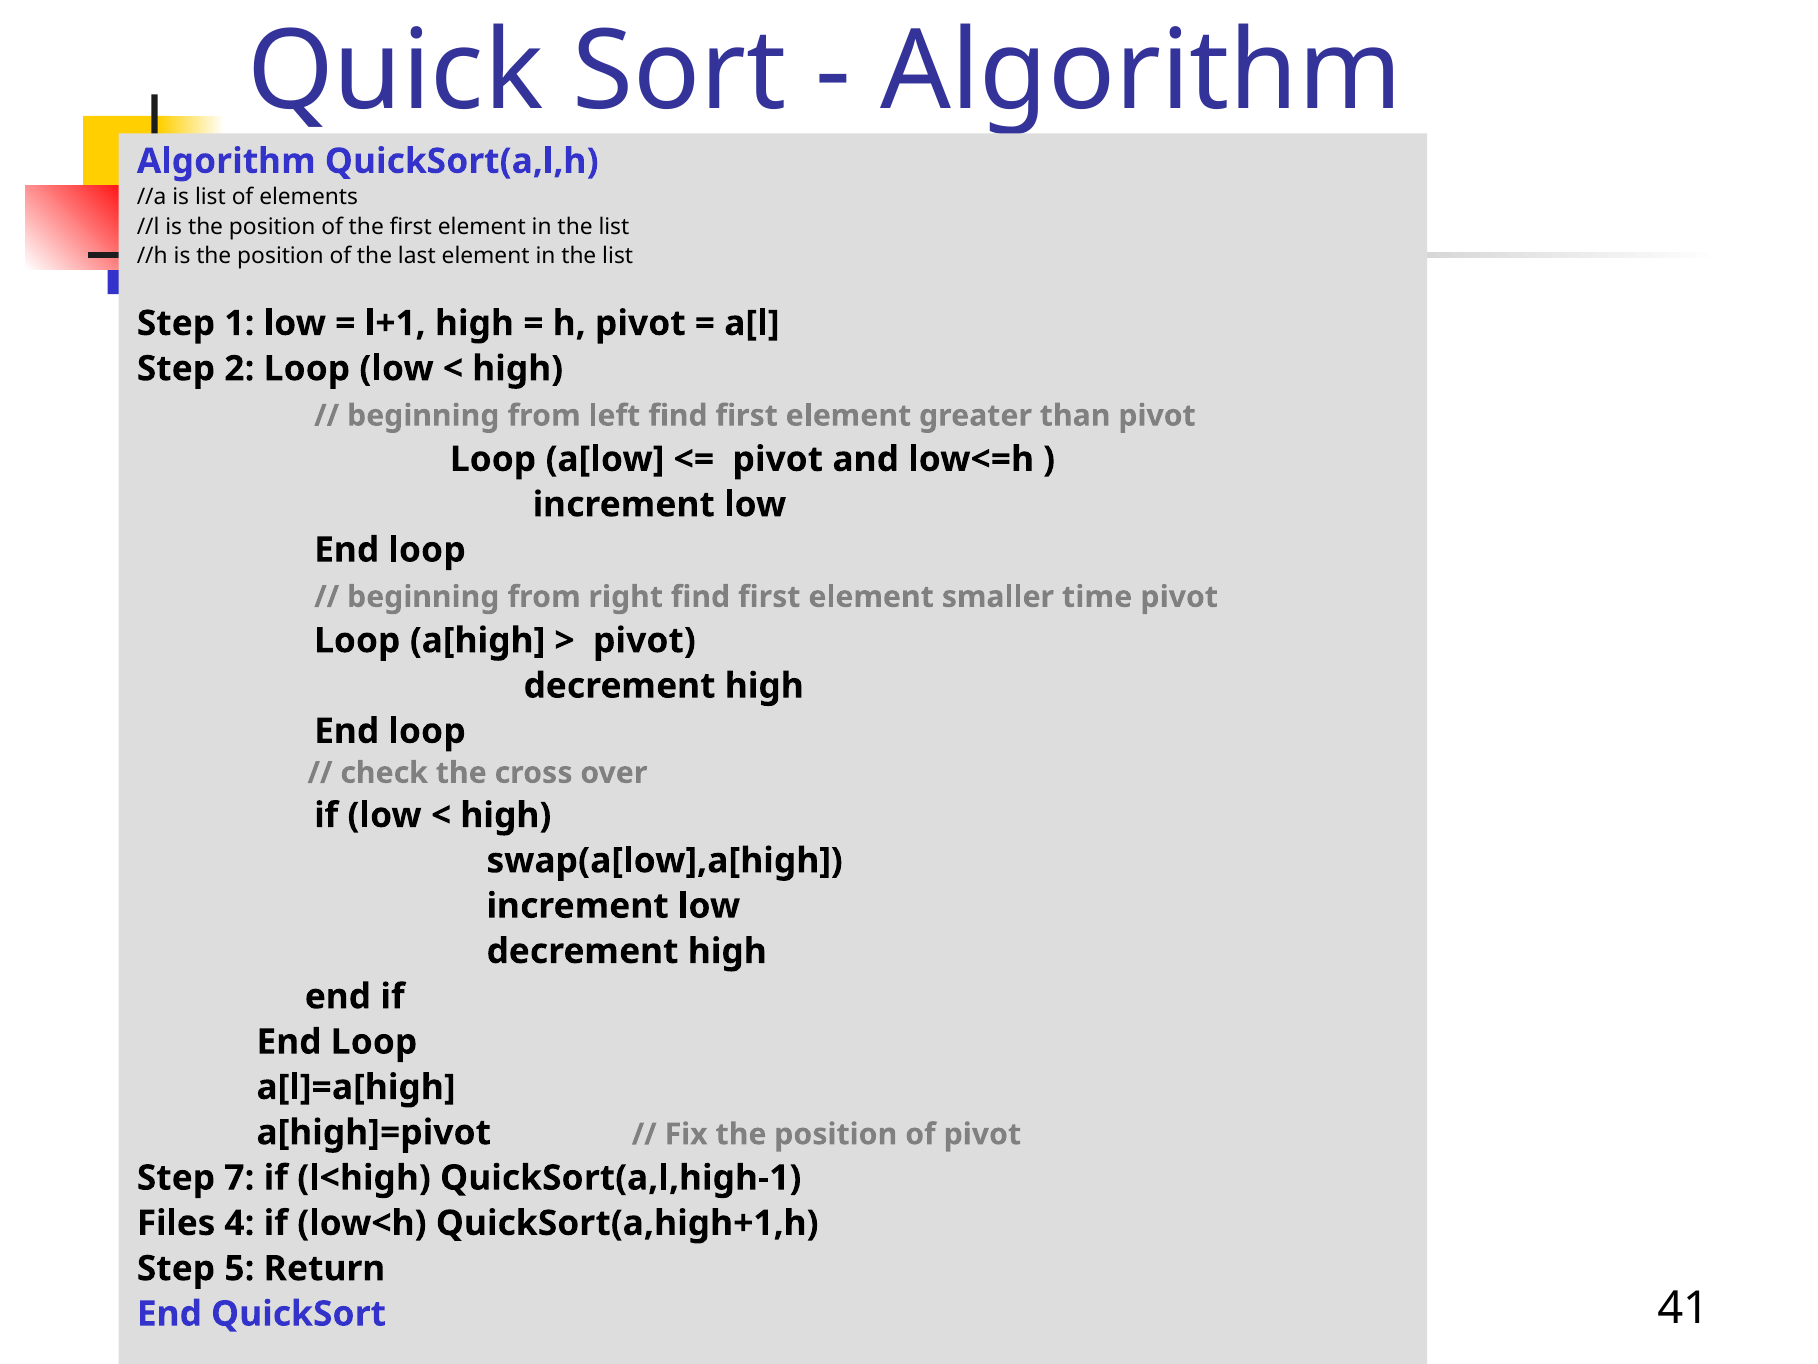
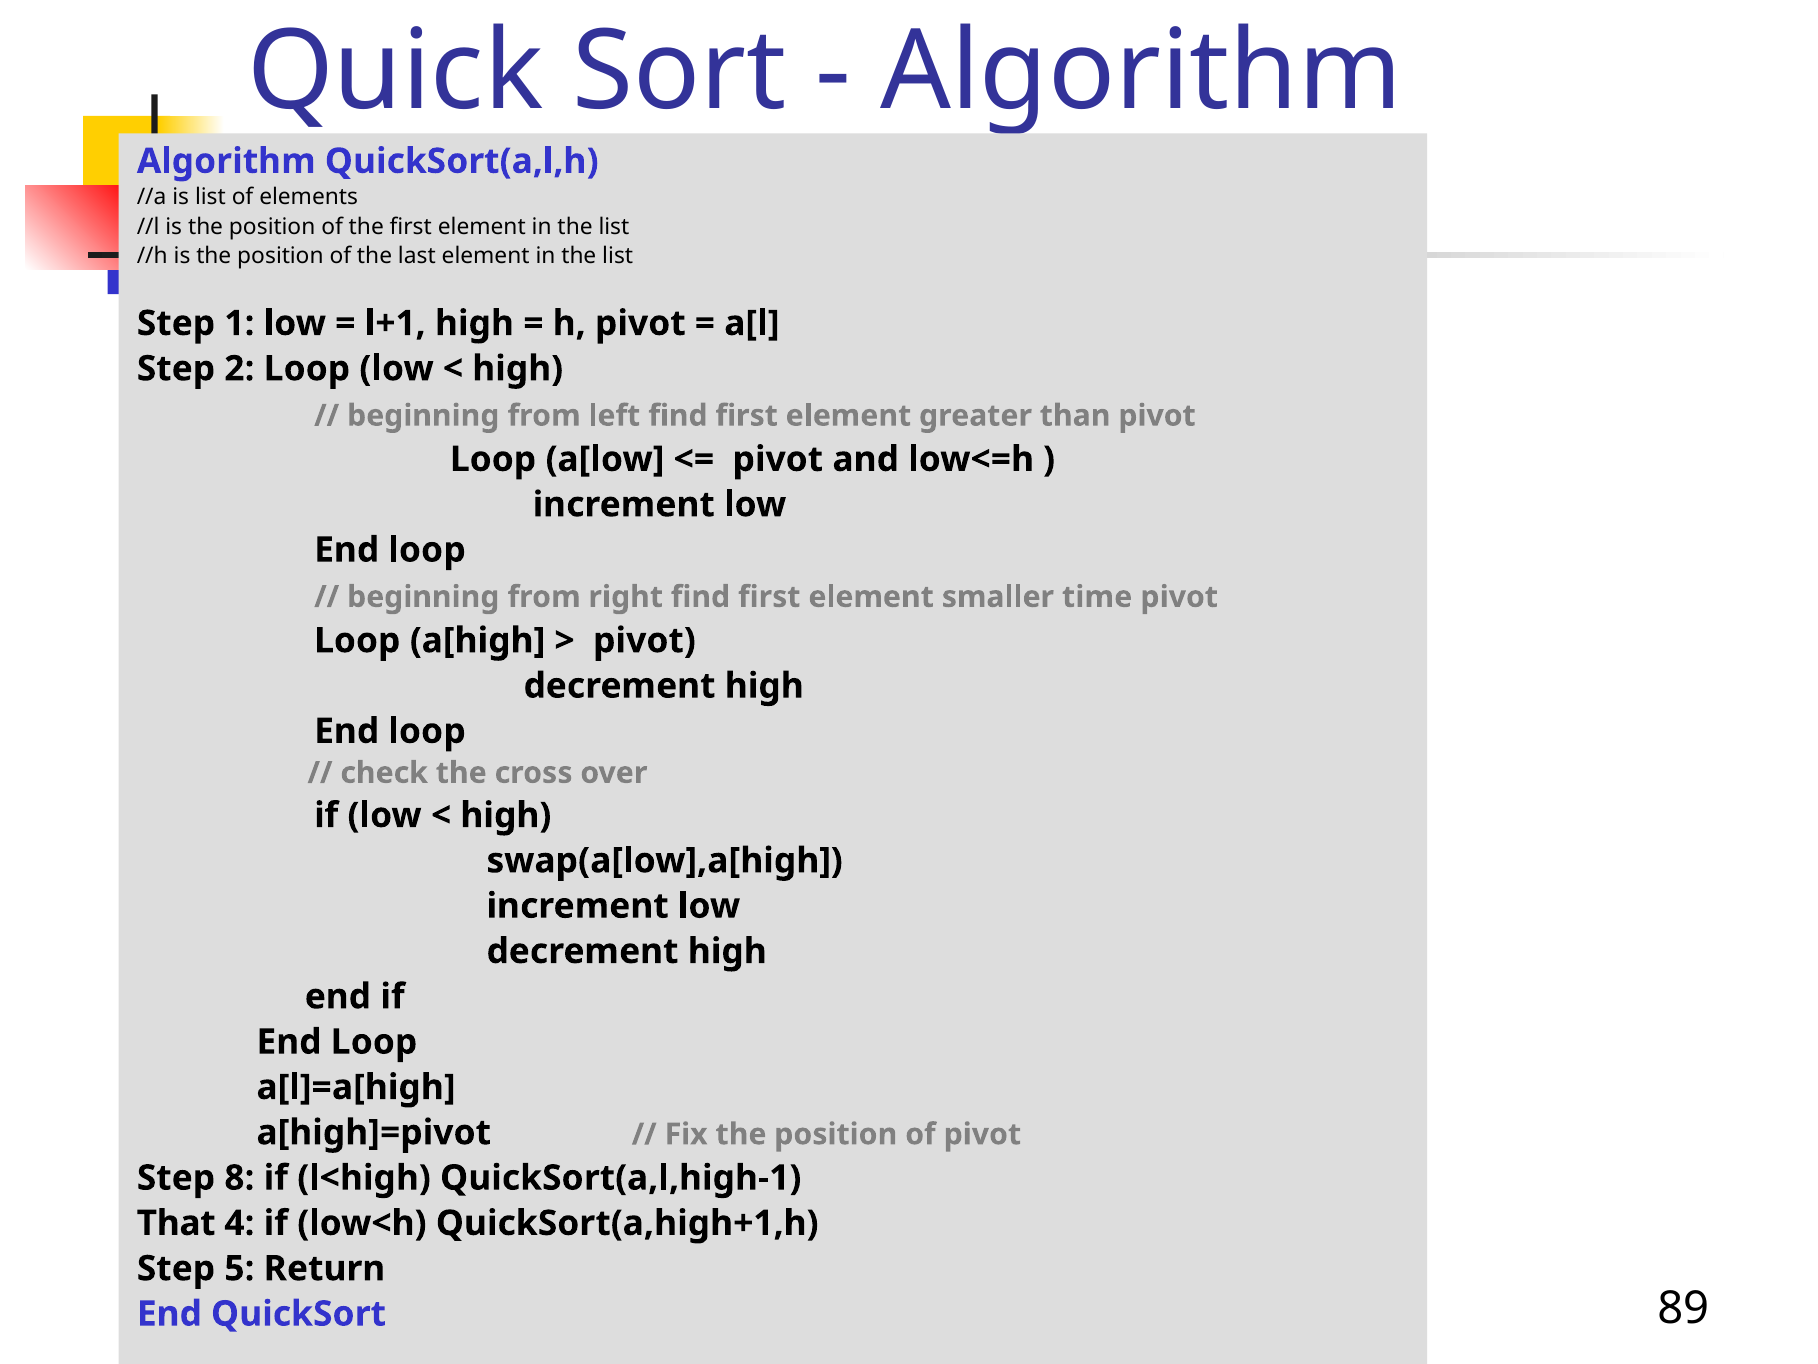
7: 7 -> 8 (239, 1178)
Files: Files -> That (176, 1223)
41: 41 -> 89 (1683, 1308)
